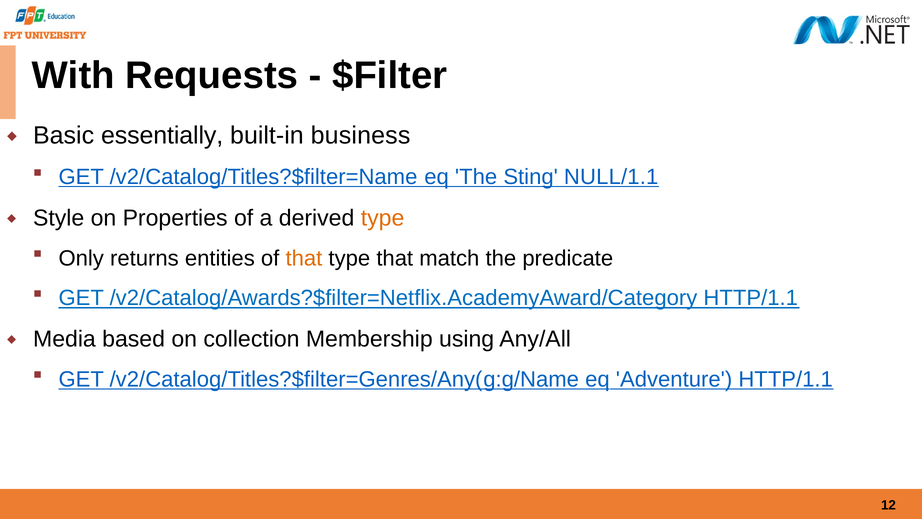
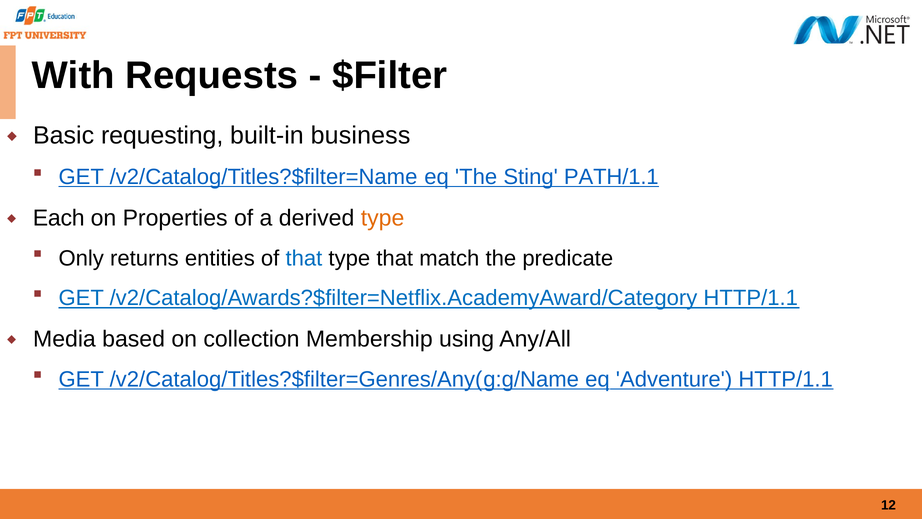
essentially: essentially -> requesting (162, 136)
NULL/1.1: NULL/1.1 -> PATH/1.1 (611, 177)
Style: Style -> Each (59, 218)
that colour: orange -> blue (304, 258)
